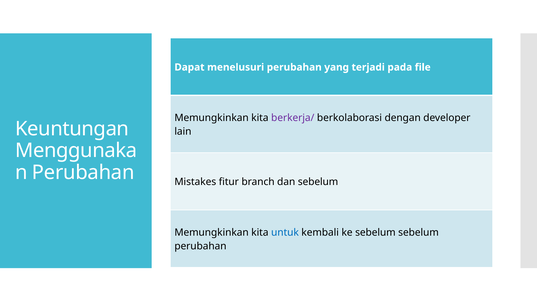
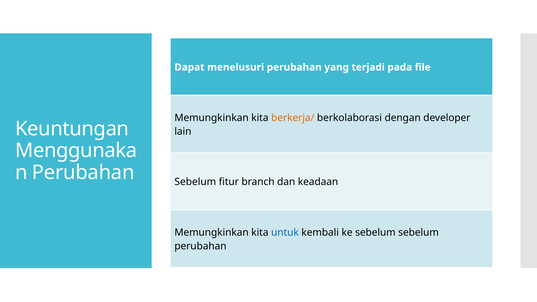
berkerja/ colour: purple -> orange (293, 118)
Mistakes: Mistakes -> Sebelum (195, 182)
dan sebelum: sebelum -> keadaan (318, 182)
